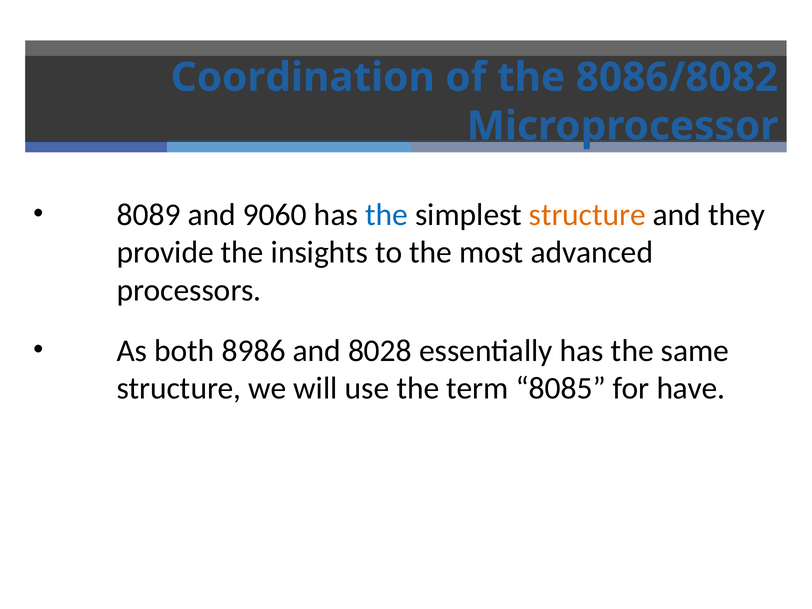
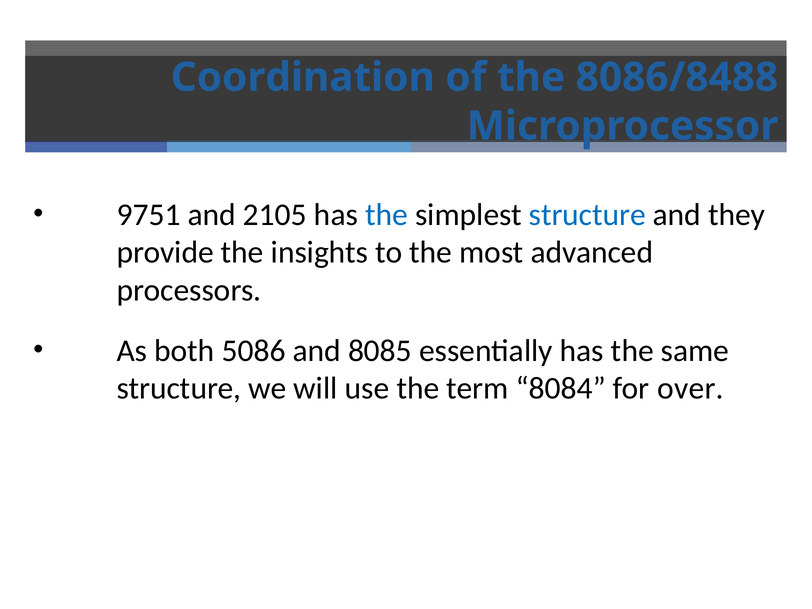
8086/8082: 8086/8082 -> 8086/8488 (677, 77)
8089: 8089 -> 9751 (149, 215)
9060: 9060 -> 2105 (275, 215)
structure colour: orange -> blue (587, 215)
8986: 8986 -> 5086 (254, 351)
8028: 8028 -> 8085 (380, 351)
8085: 8085 -> 8084 (561, 388)
have: have -> over (691, 388)
